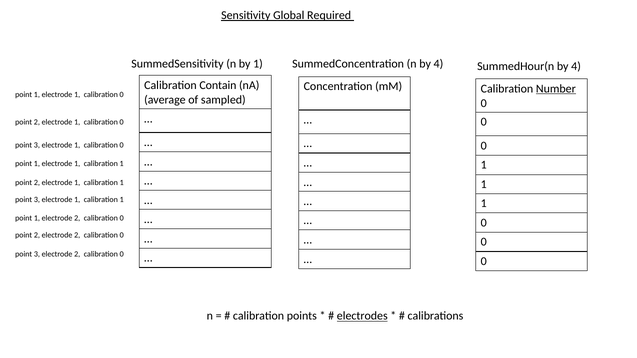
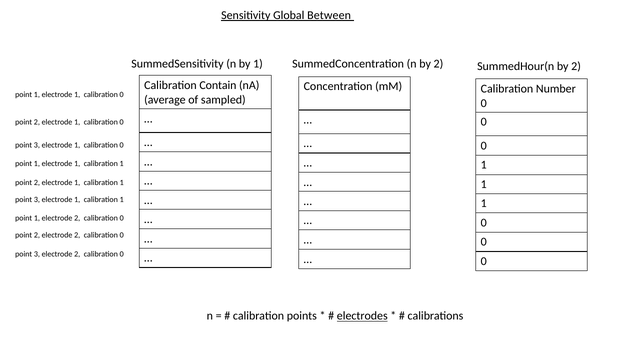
Required: Required -> Between (329, 15)
n by 4: 4 -> 2 (438, 64)
SummedHour(n by 4: 4 -> 2 (576, 66)
Number underline: present -> none (556, 89)
